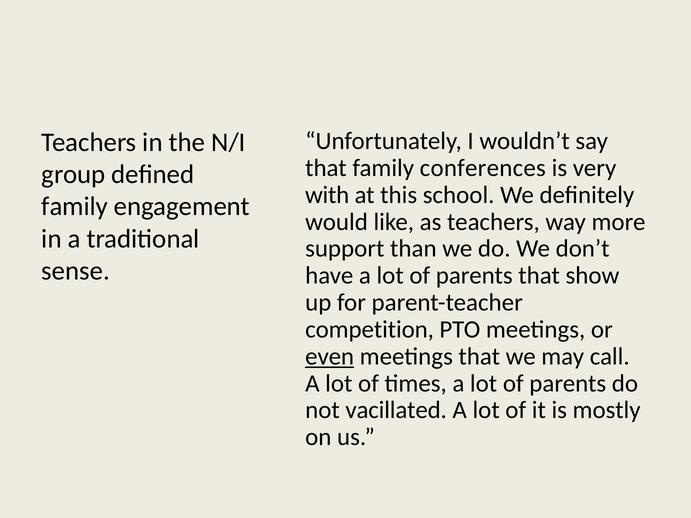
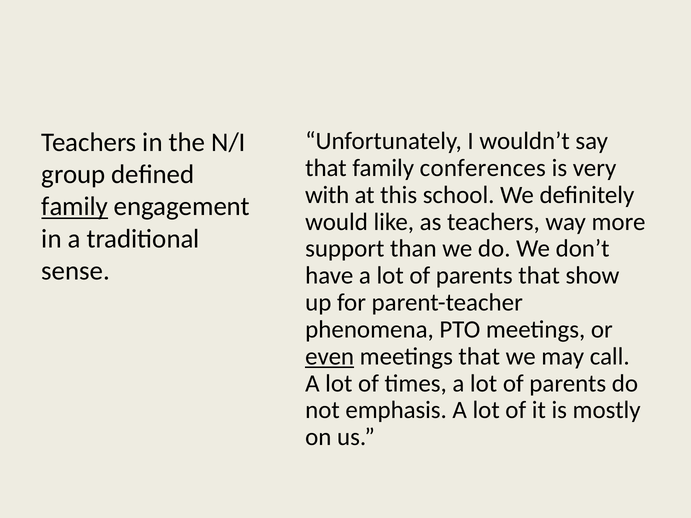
family underline: none -> present (75, 207)
competition: competition -> phenomena (370, 330)
vacillated: vacillated -> emphasis (396, 410)
